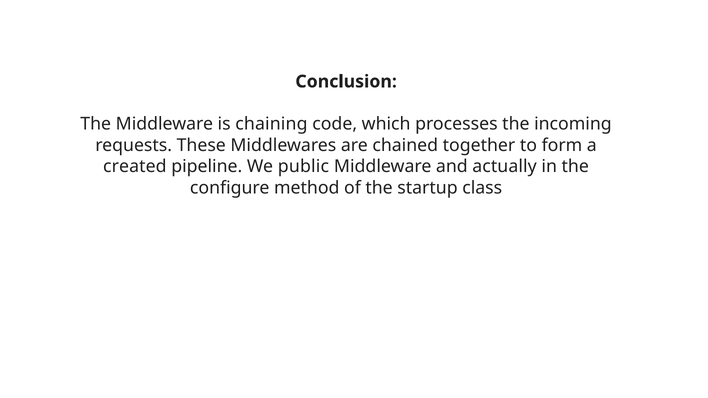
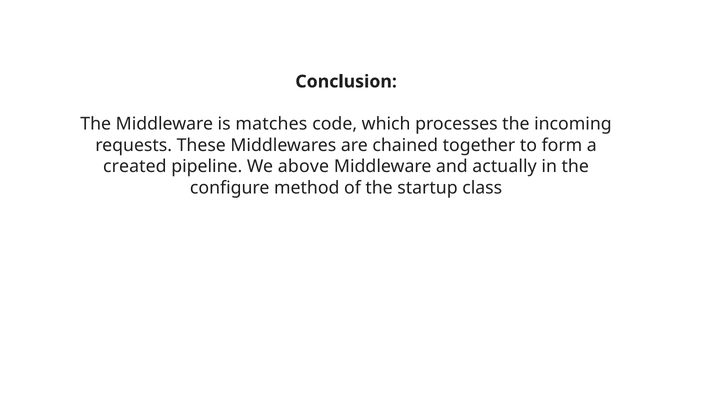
chaining: chaining -> matches (271, 124)
public: public -> above (303, 167)
